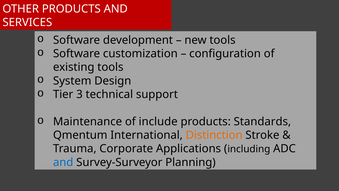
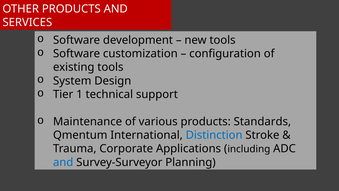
3: 3 -> 1 (79, 94)
include: include -> various (158, 121)
Distinction colour: orange -> blue (214, 135)
